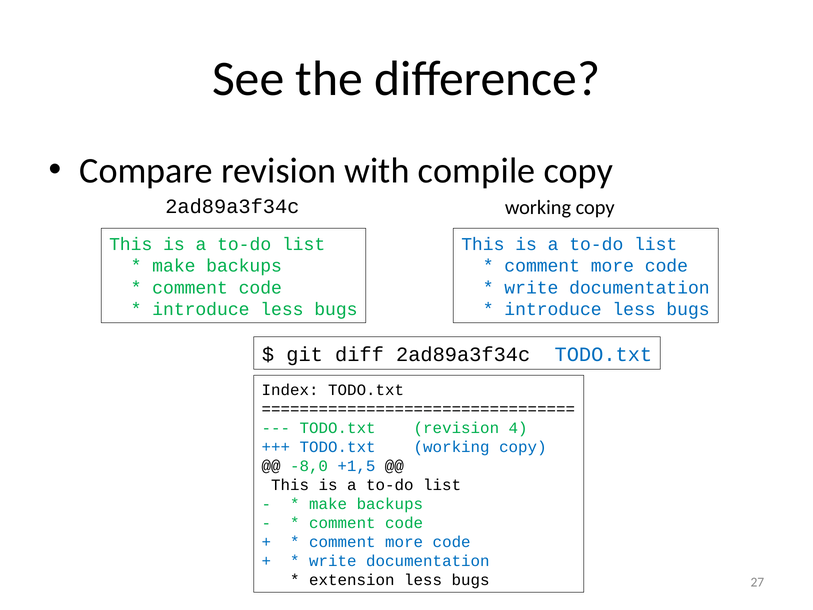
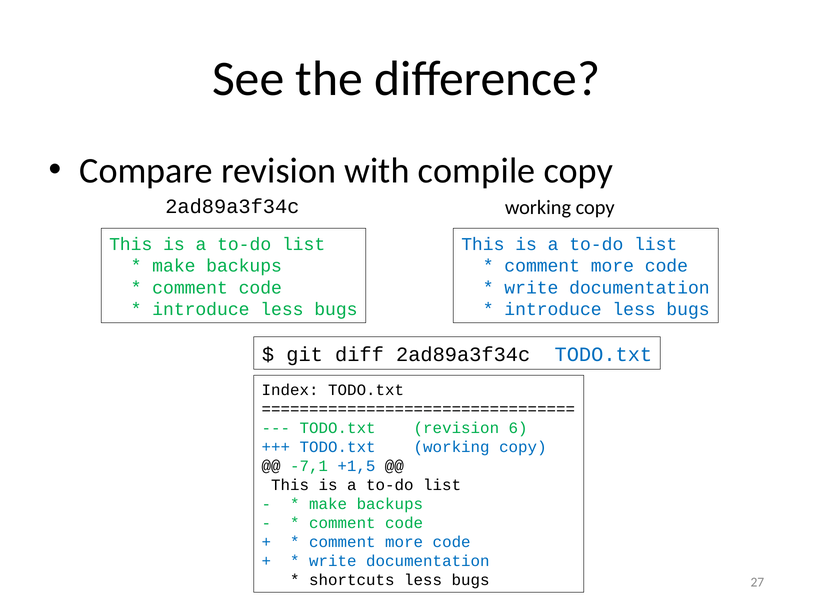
4: 4 -> 6 (518, 428)
-8,0: -8,0 -> -7,1 (309, 466)
extension: extension -> shortcuts (352, 580)
